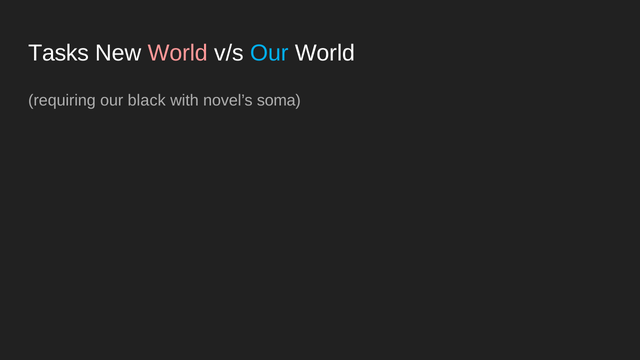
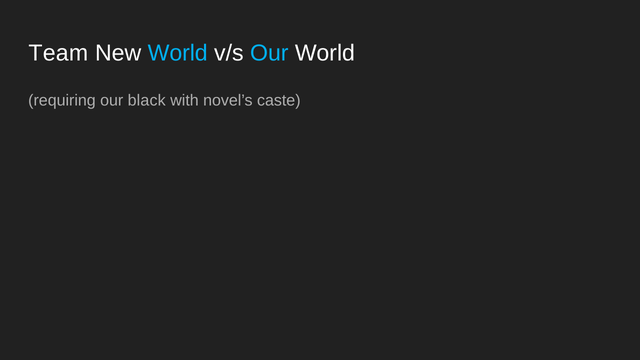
Tasks: Tasks -> Team (58, 53)
World colour: pink -> light blue (178, 53)
soma: soma -> caste (279, 101)
